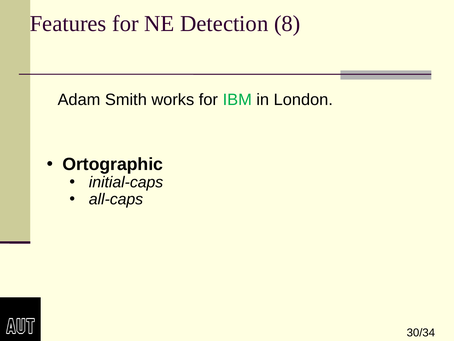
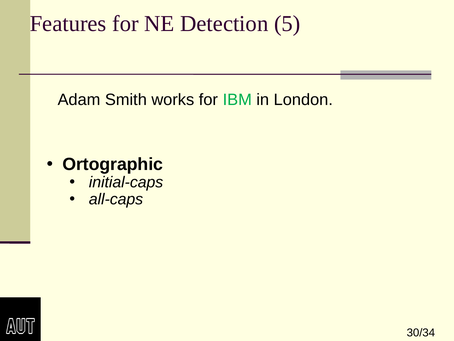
8: 8 -> 5 (287, 24)
